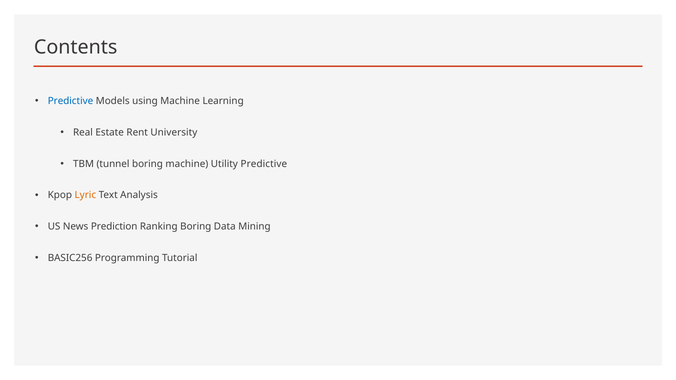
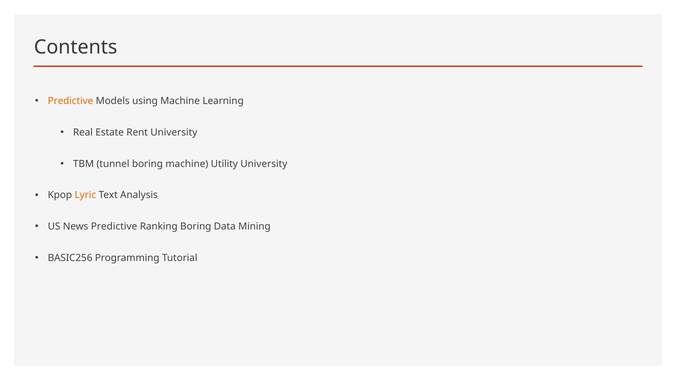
Predictive colour: blue -> orange (70, 101)
Utility Predictive: Predictive -> University (264, 164)
News Prediction: Prediction -> Predictive (114, 227)
